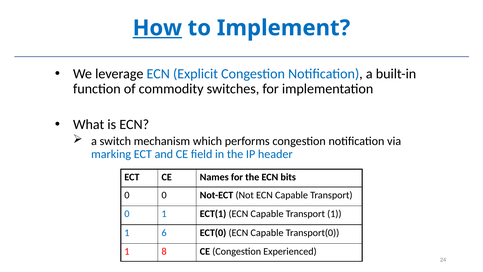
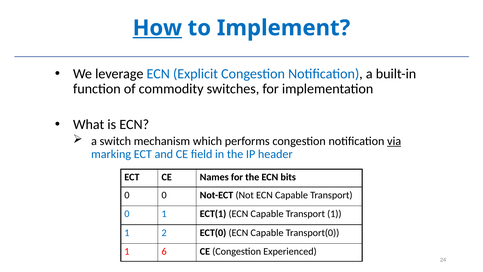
via underline: none -> present (394, 141)
6: 6 -> 2 (164, 233)
8: 8 -> 6 (164, 251)
